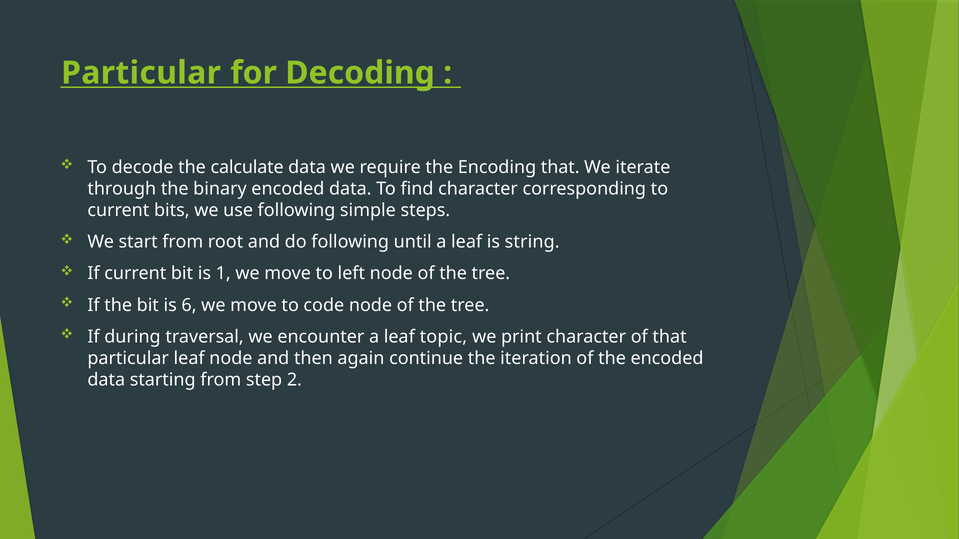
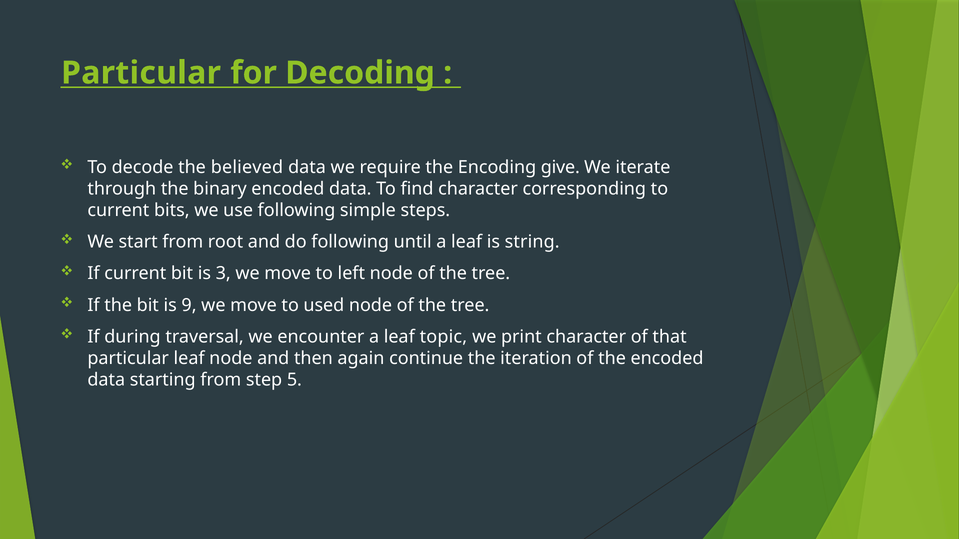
calculate: calculate -> believed (247, 167)
Encoding that: that -> give (560, 167)
1: 1 -> 3 (223, 274)
6: 6 -> 9 (189, 305)
code: code -> used (324, 305)
2: 2 -> 5 (294, 380)
